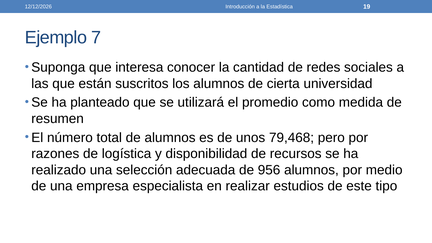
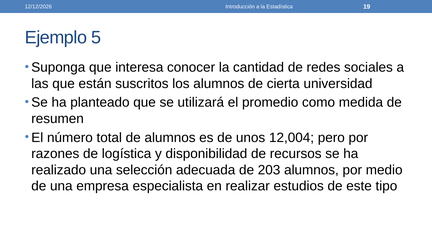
7: 7 -> 5 (96, 38)
79,468: 79,468 -> 12,004 (292, 138)
956: 956 -> 203 (269, 170)
